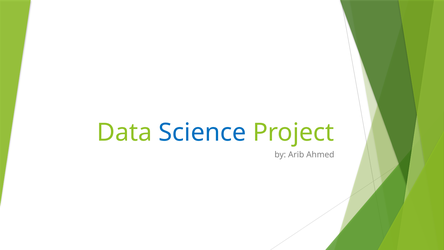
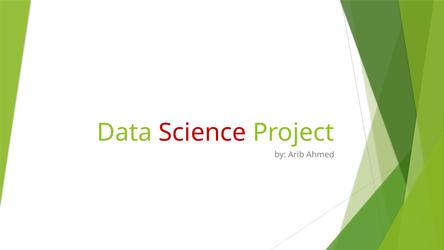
Science colour: blue -> red (202, 133)
